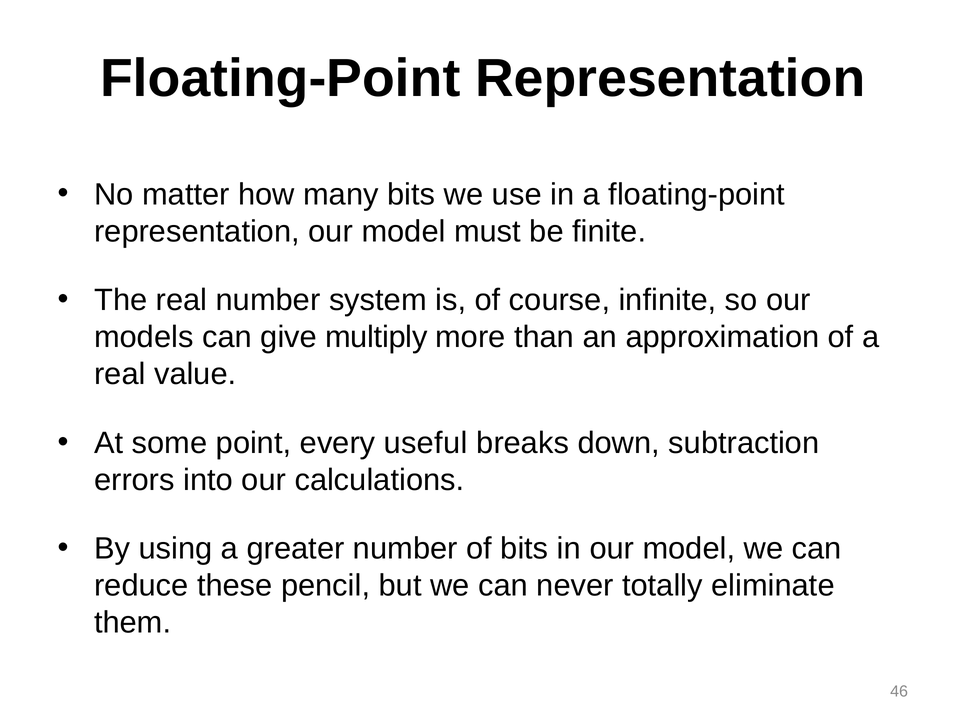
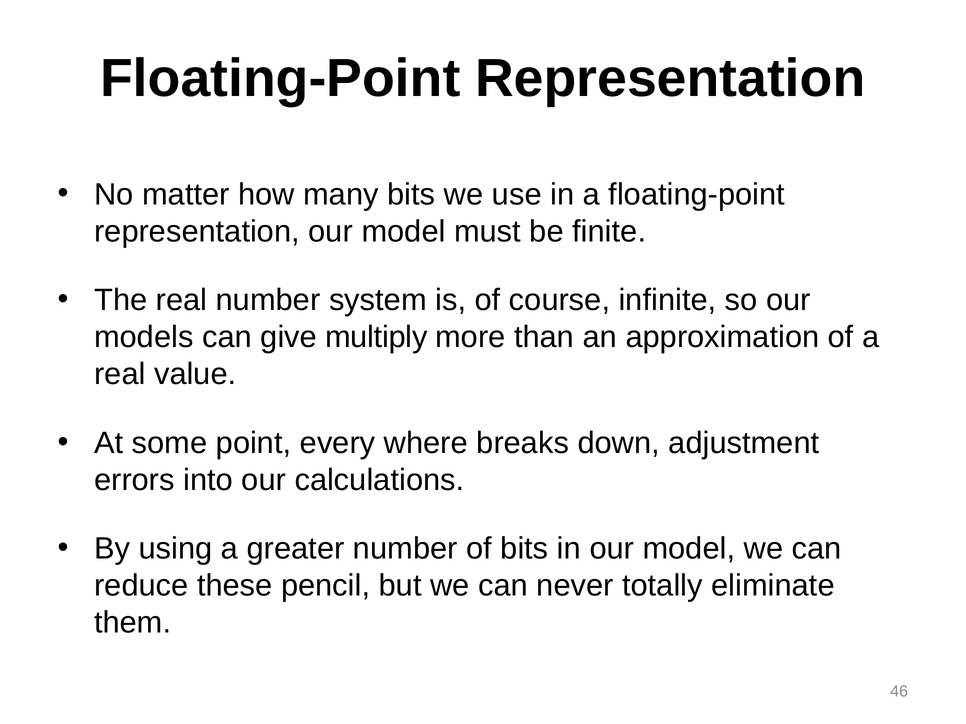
useful: useful -> where (426, 443)
subtraction: subtraction -> adjustment (744, 443)
